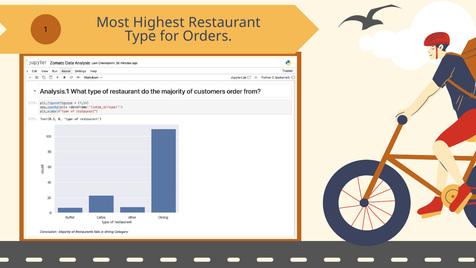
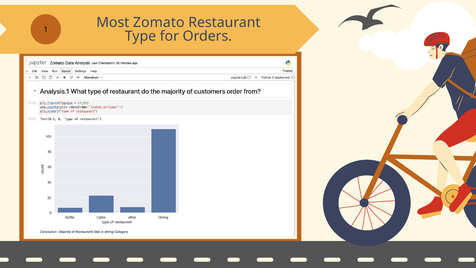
Highest: Highest -> Zomato (159, 23)
